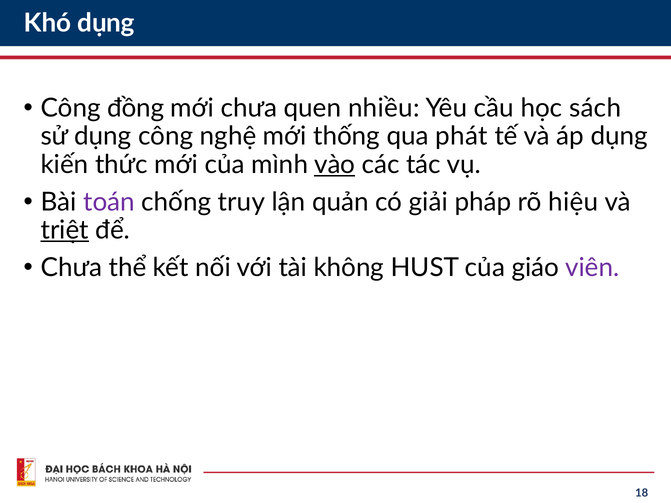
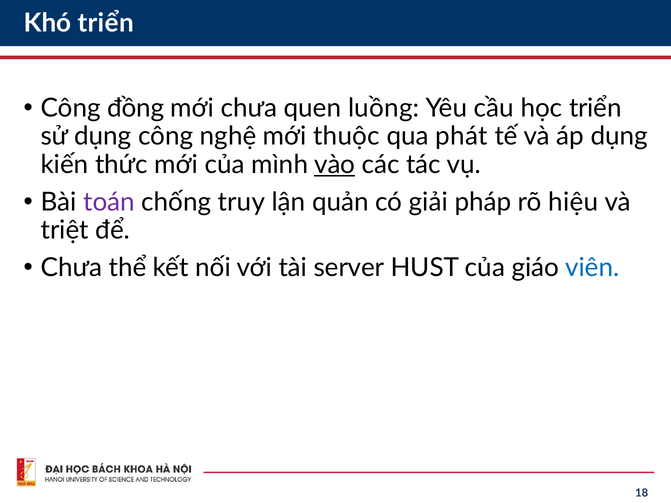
Khó dụng: dụng -> triển (106, 23)
nhiều: nhiều -> luồng (384, 108)
học sách: sách -> triển (595, 108)
thống: thống -> thuộc (346, 136)
triệt underline: present -> none (65, 230)
không: không -> server (349, 268)
viên colour: purple -> blue (592, 268)
